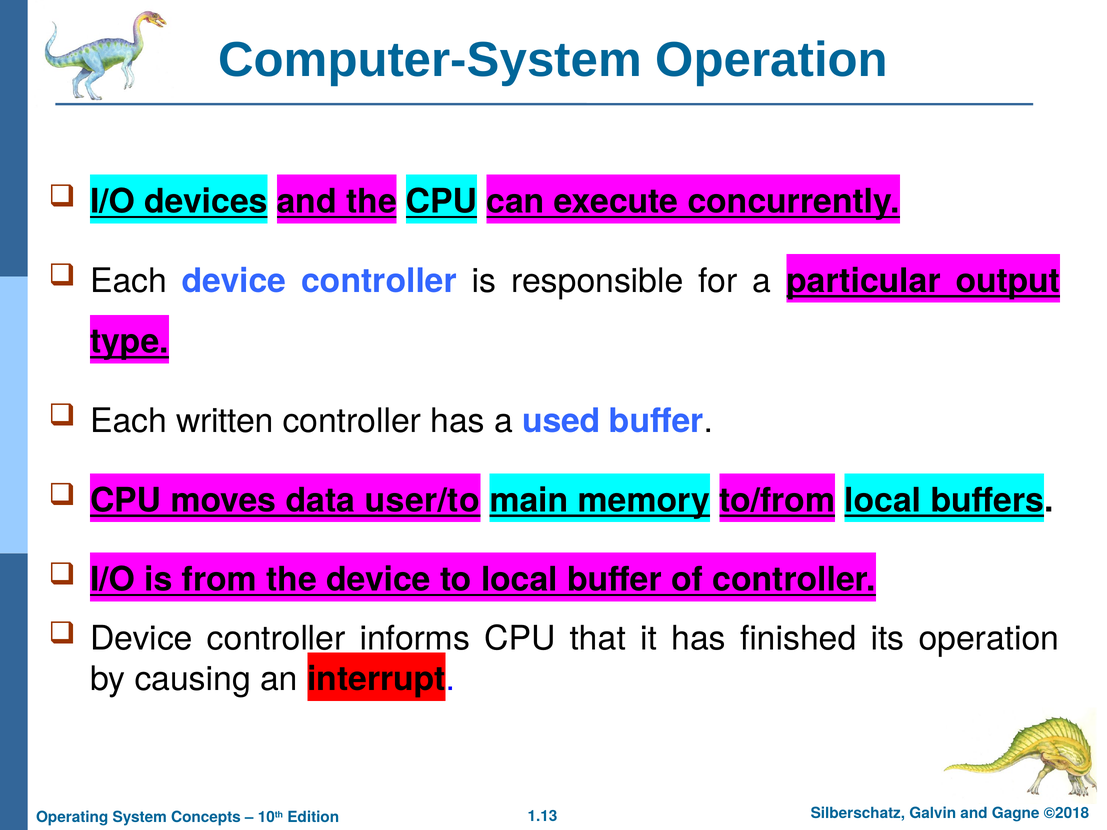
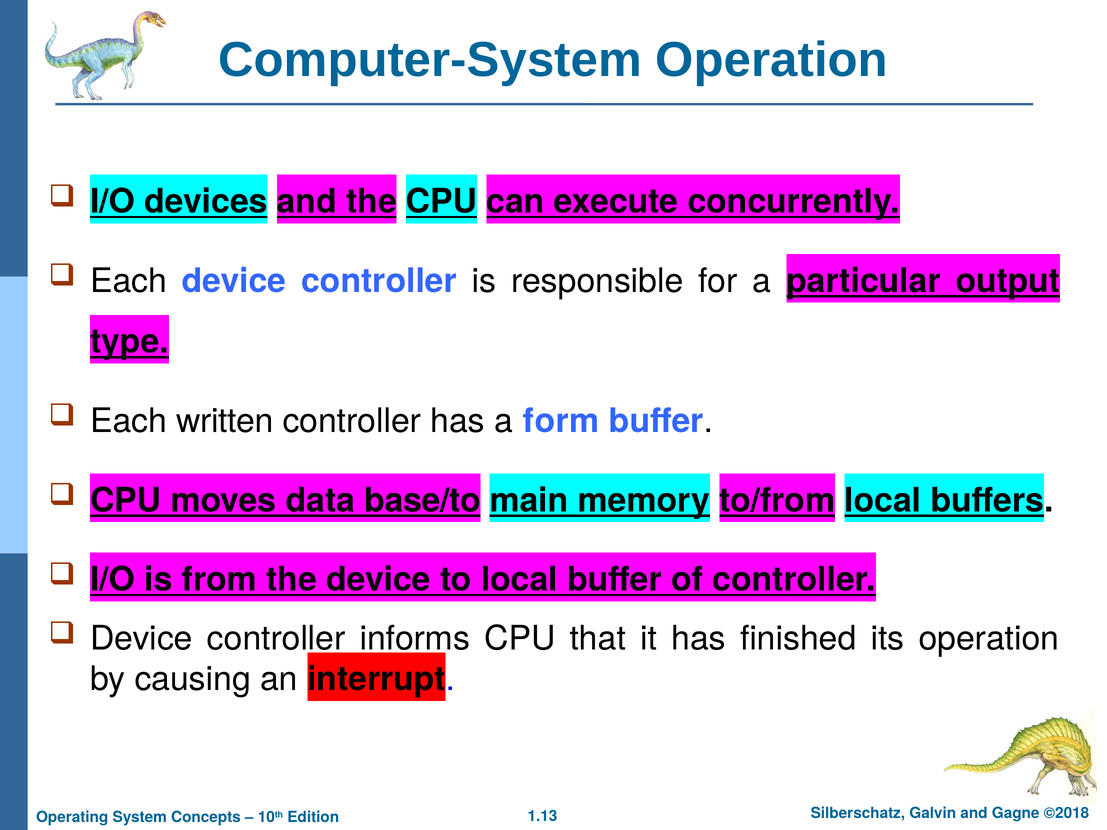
used: used -> form (561, 421)
user/to: user/to -> base/to (423, 501)
